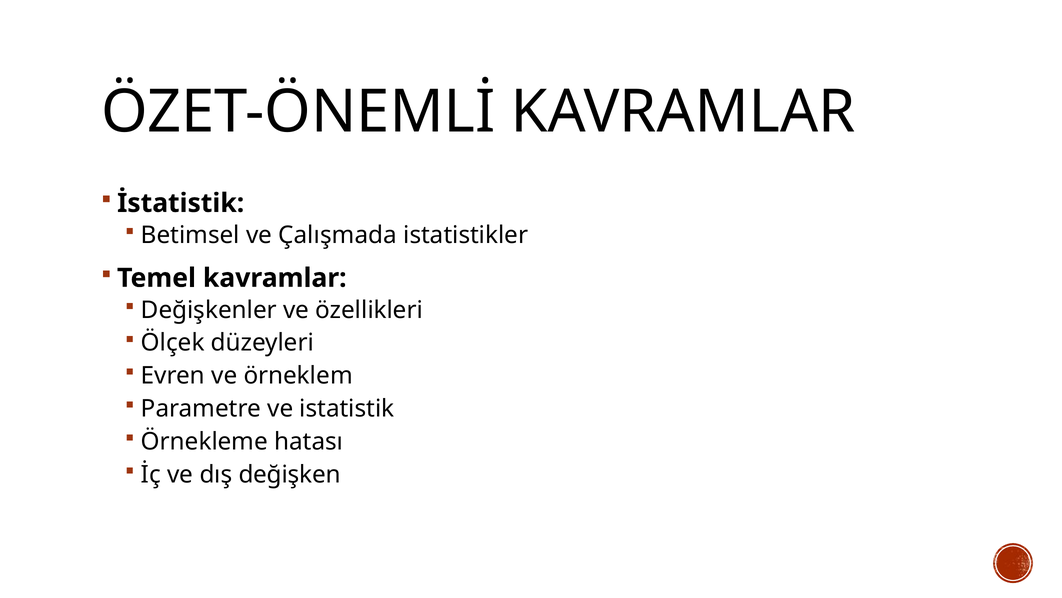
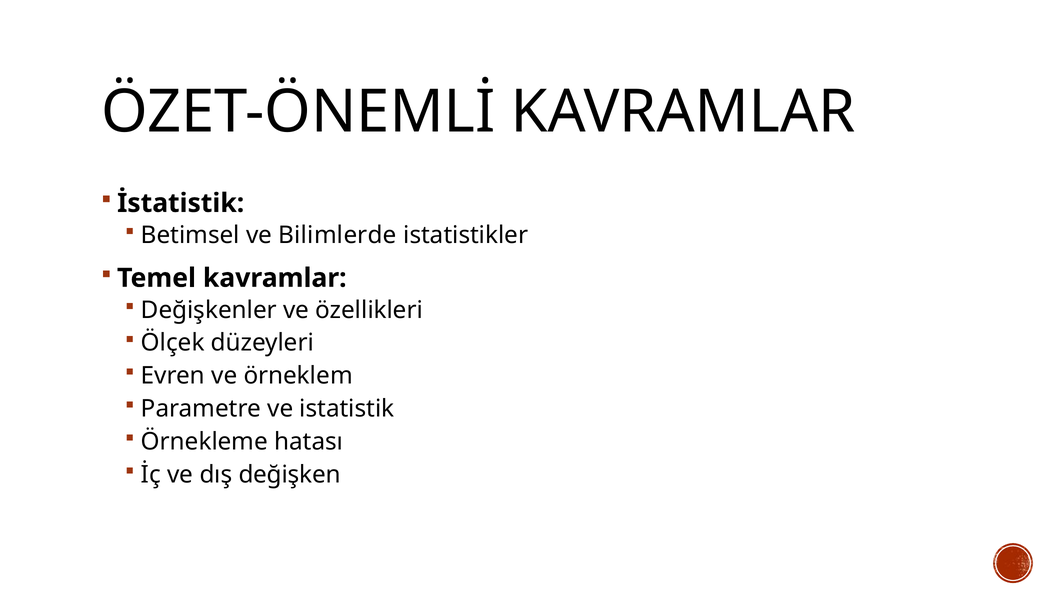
Çalışmada: Çalışmada -> Bilimlerde (338, 235)
